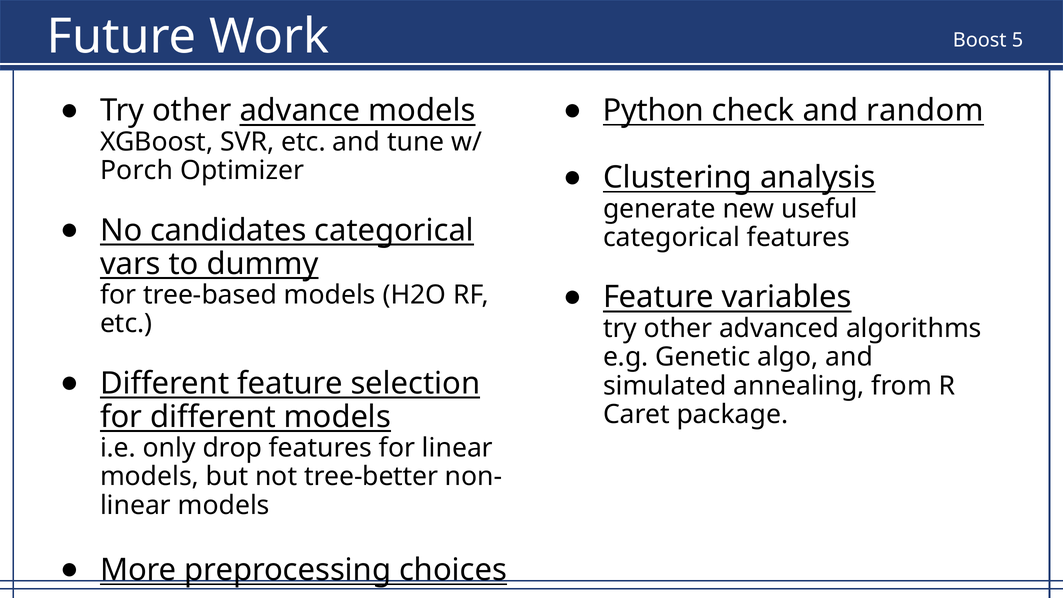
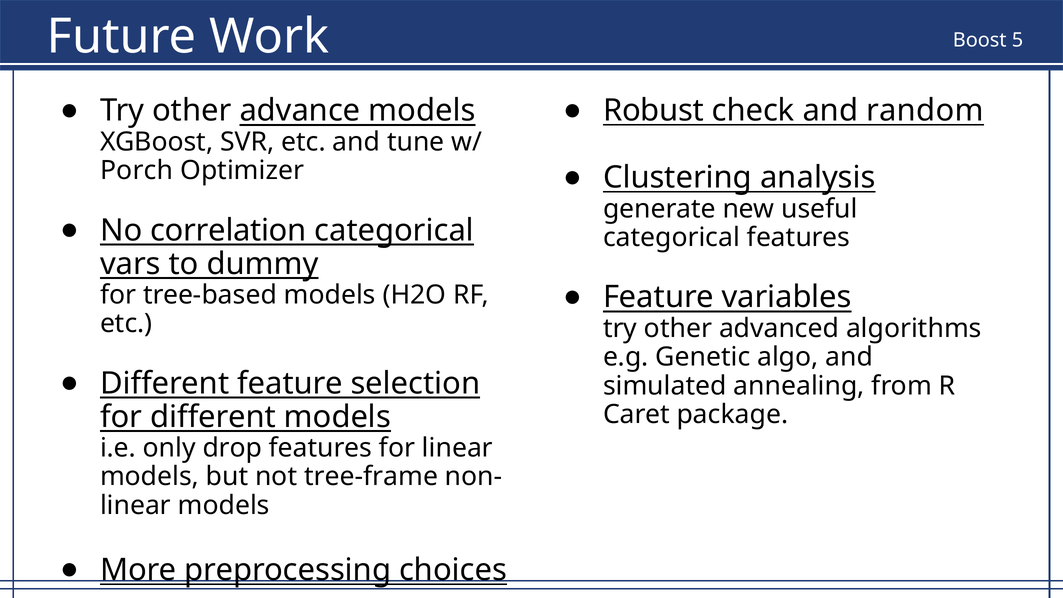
Python: Python -> Robust (653, 111)
candidates: candidates -> correlation (228, 230)
tree-better: tree-better -> tree-frame (371, 477)
